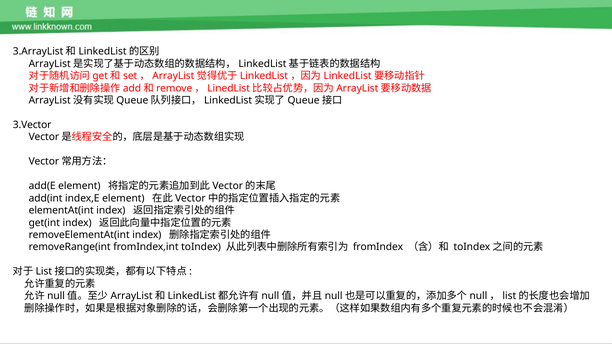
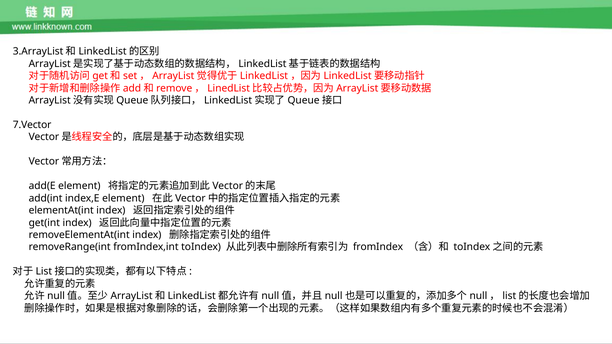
3.Vector: 3.Vector -> 7.Vector (32, 125)
